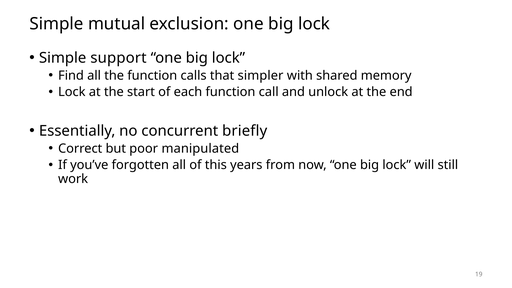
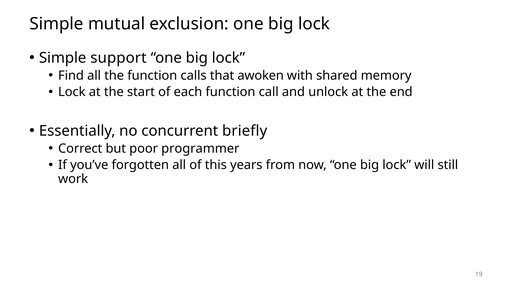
simpler: simpler -> awoken (261, 76)
manipulated: manipulated -> programmer (200, 149)
